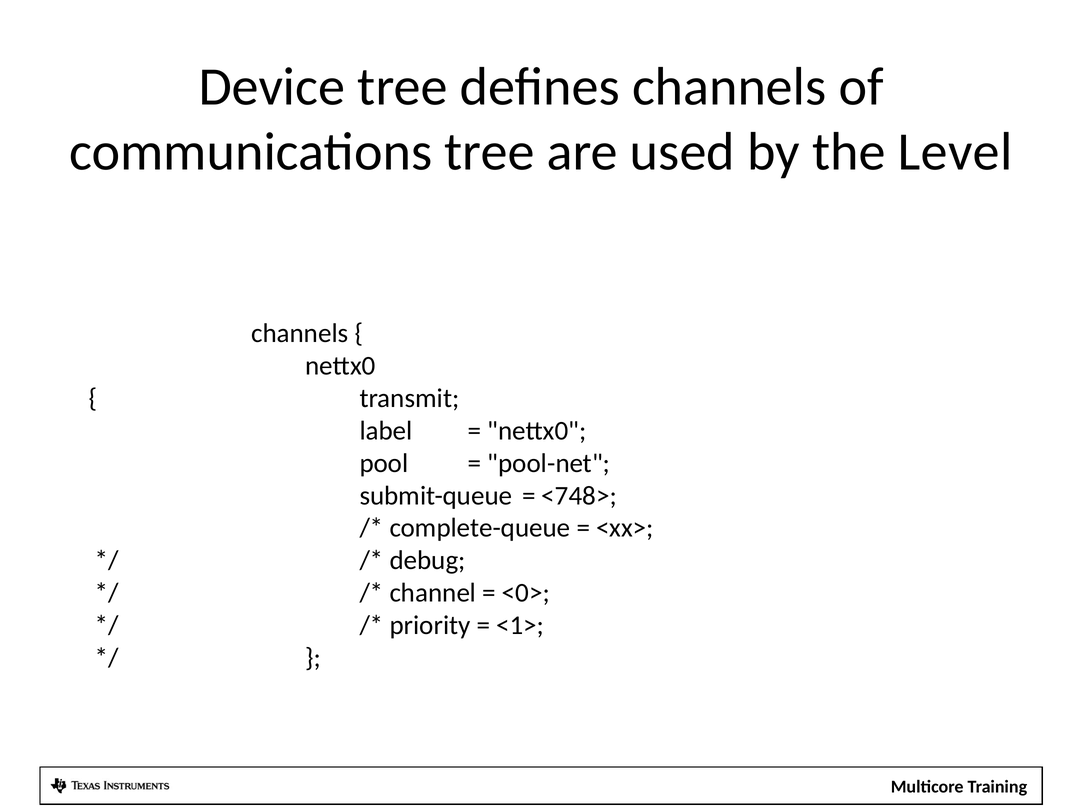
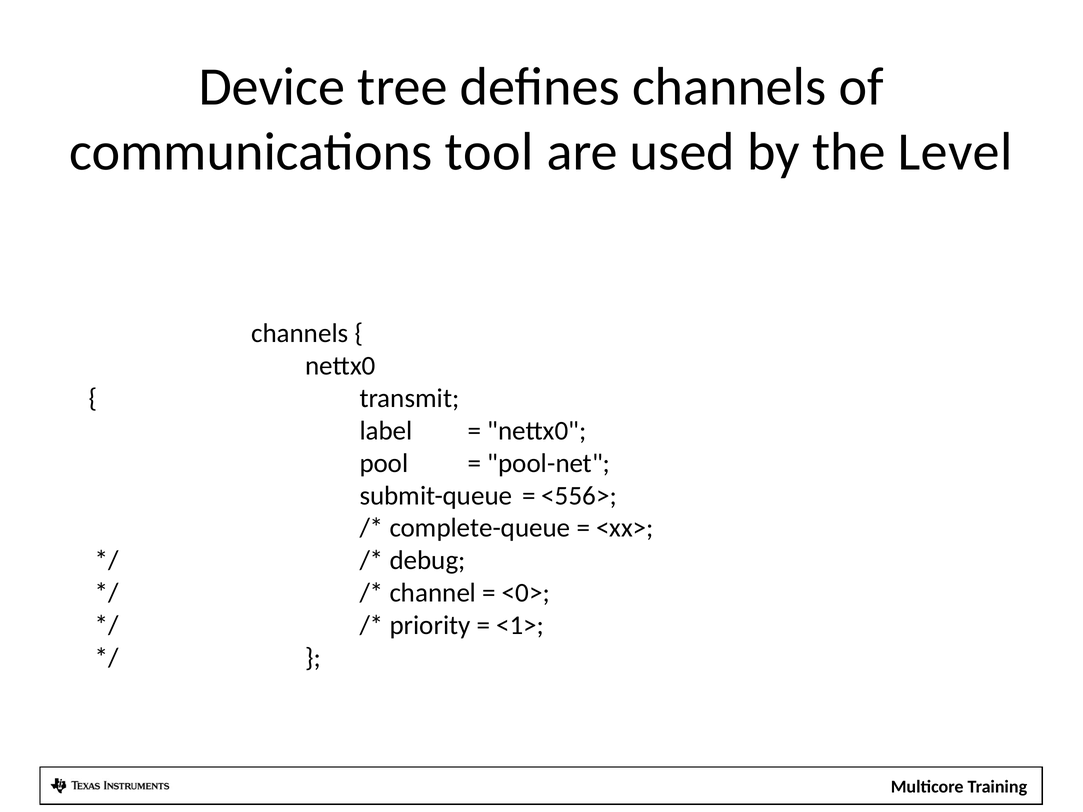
communications tree: tree -> tool (489, 152)
<748>: <748> -> <556> (579, 496)
